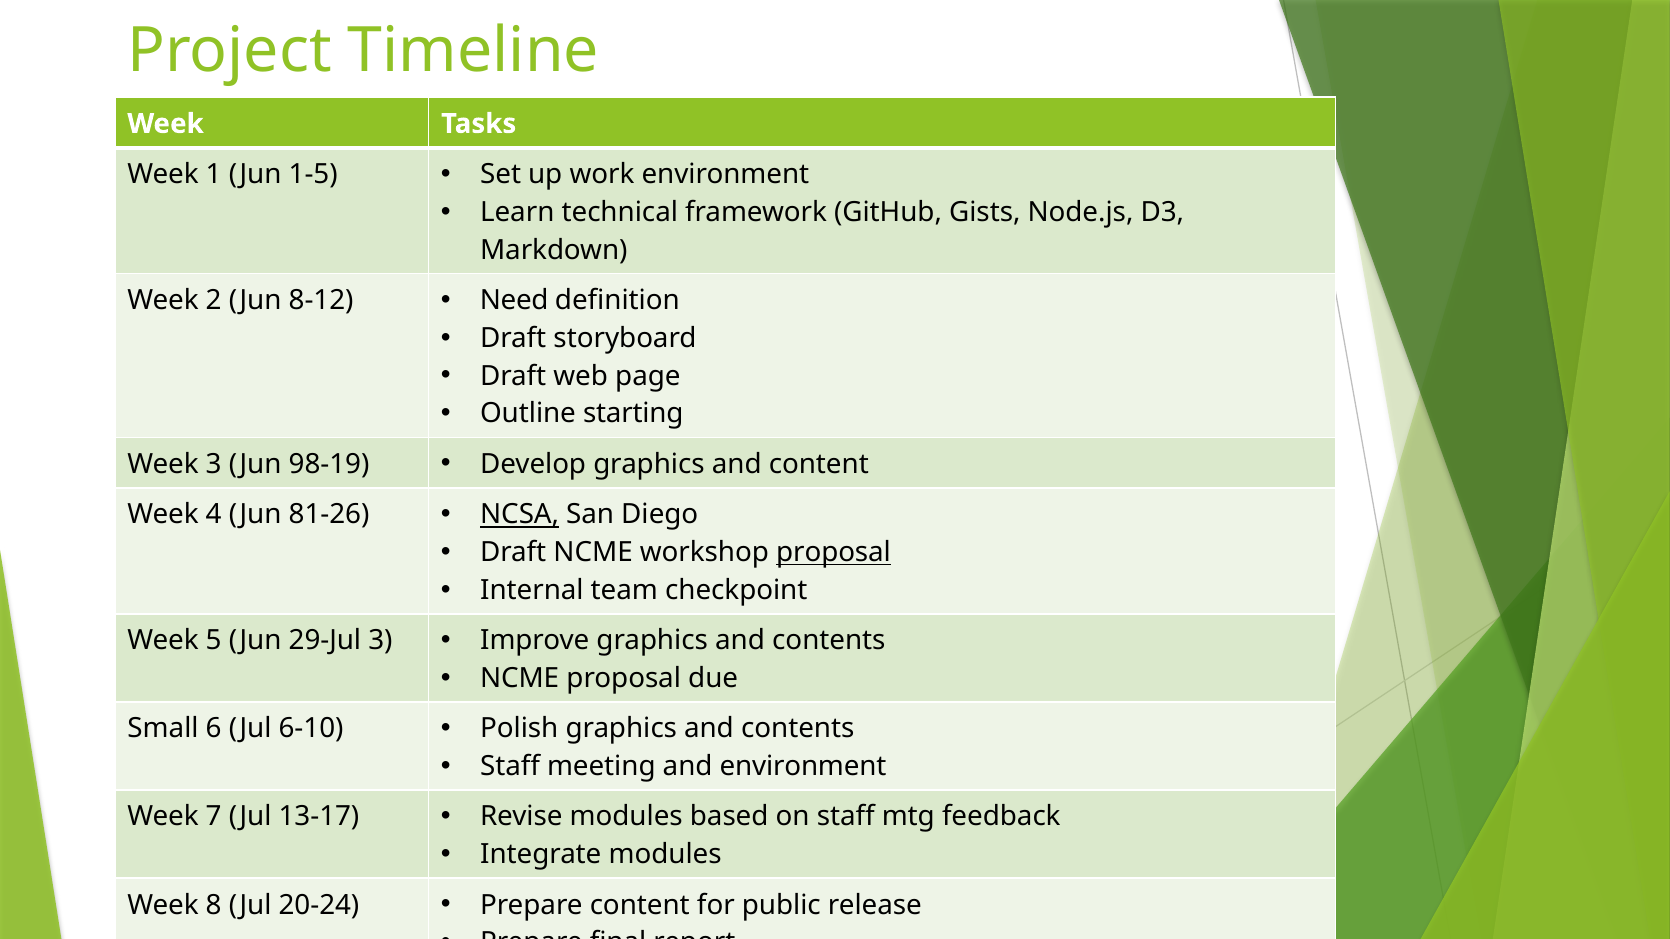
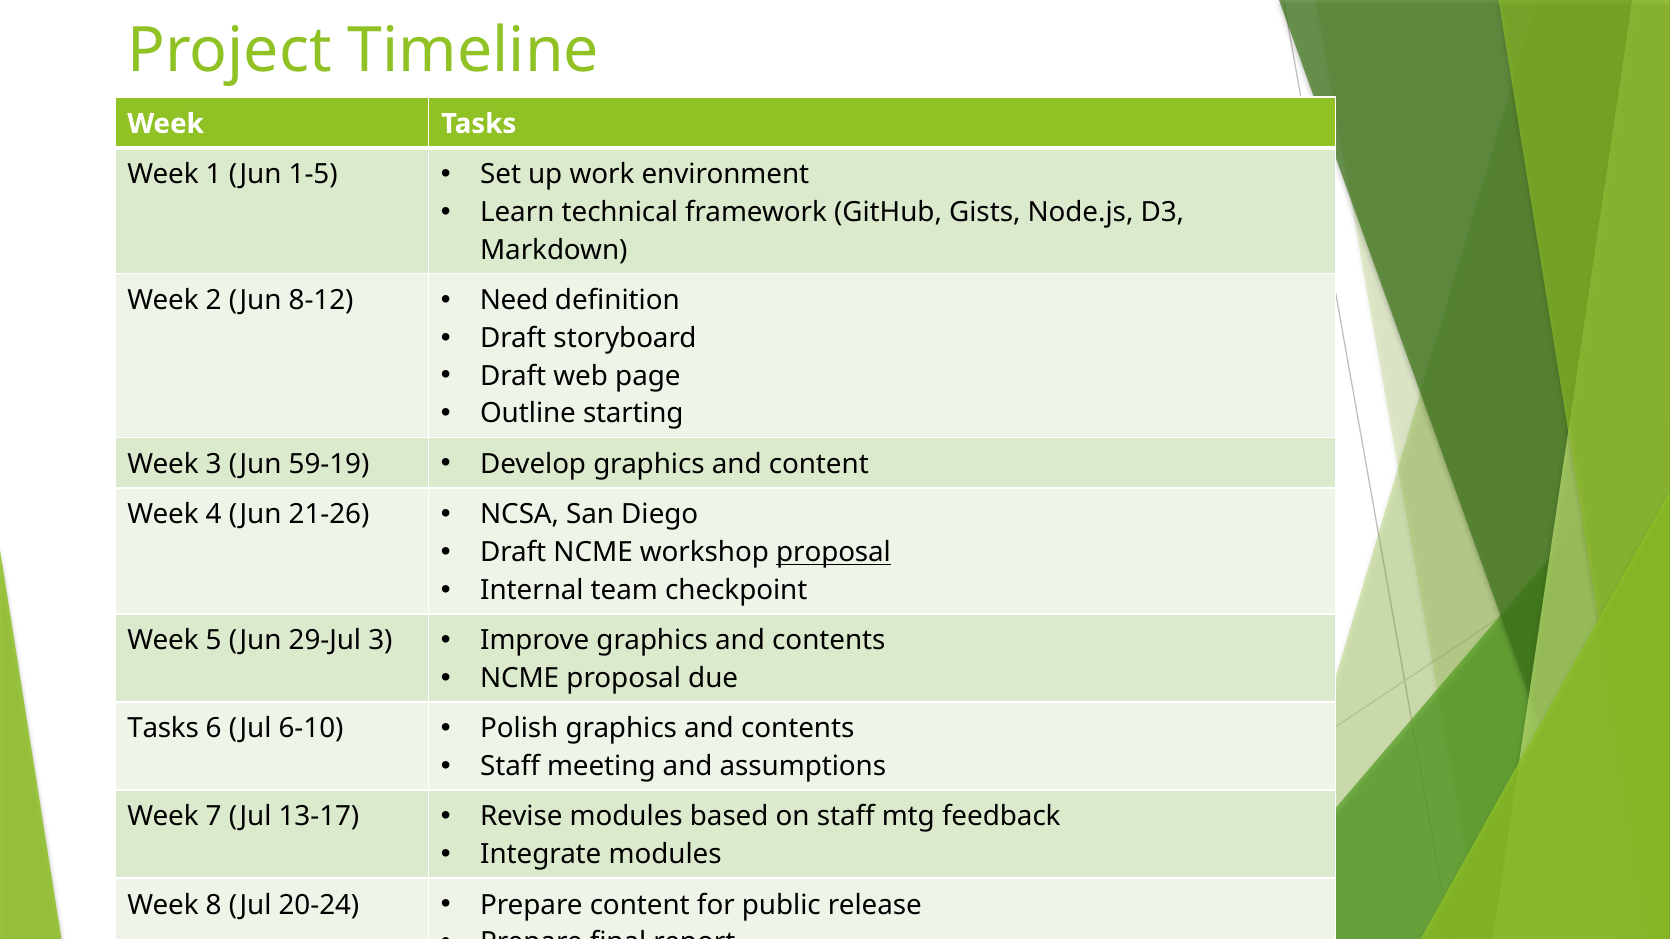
98-19: 98-19 -> 59-19 (329, 464)
81-26: 81-26 -> 21-26 (329, 515)
NCSA underline: present -> none (520, 515)
Small: Small -> Tasks (163, 729)
and environment: environment -> assumptions (803, 767)
